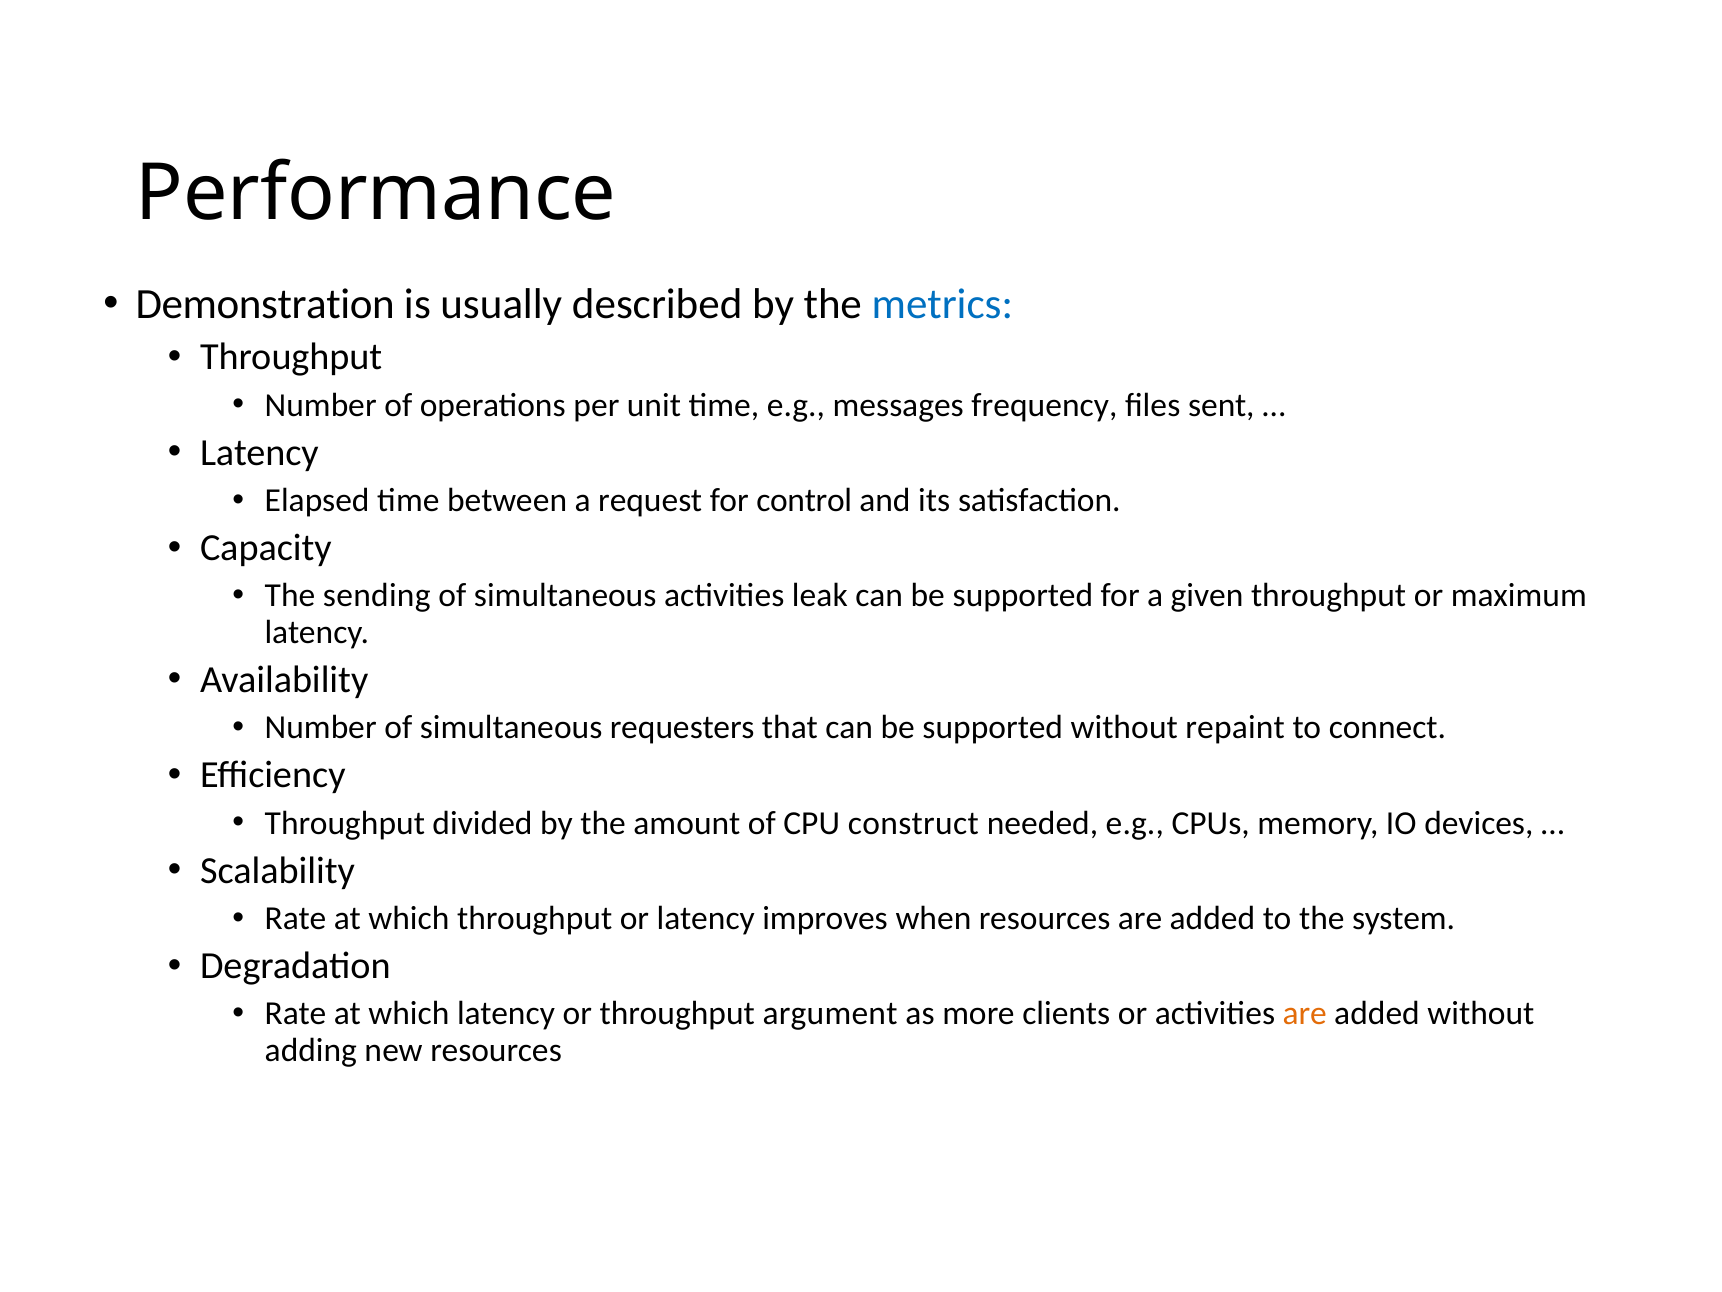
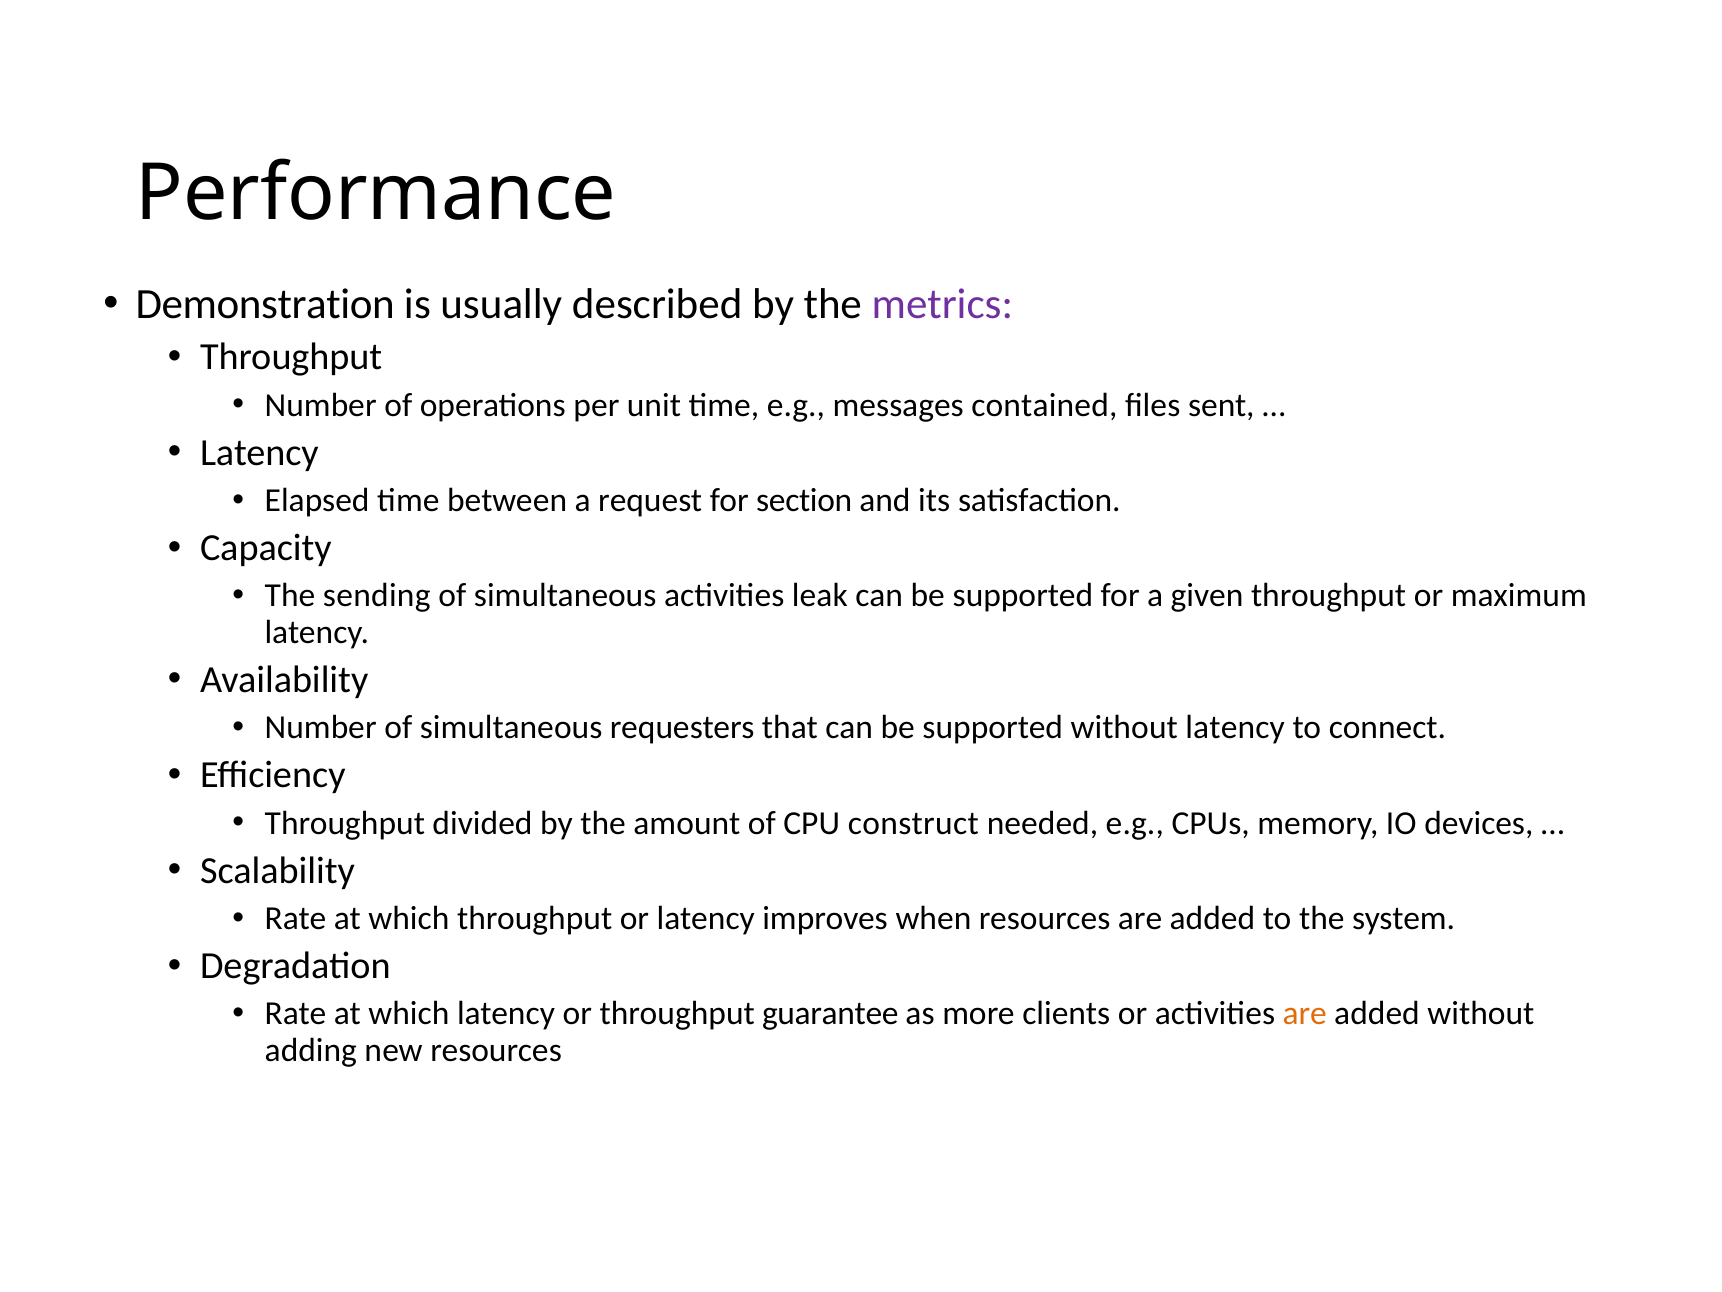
metrics colour: blue -> purple (942, 304)
frequency: frequency -> contained (1044, 405)
control: control -> section (804, 500)
without repaint: repaint -> latency (1235, 727)
argument: argument -> guarantee (830, 1013)
